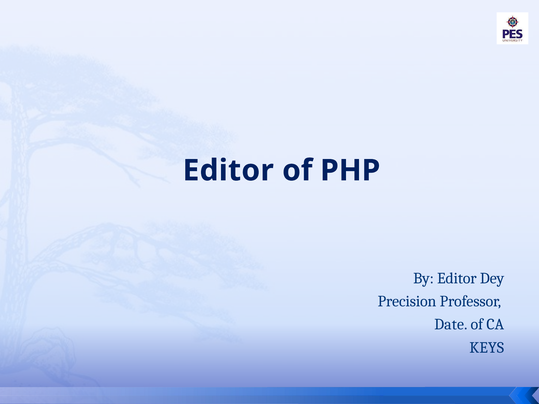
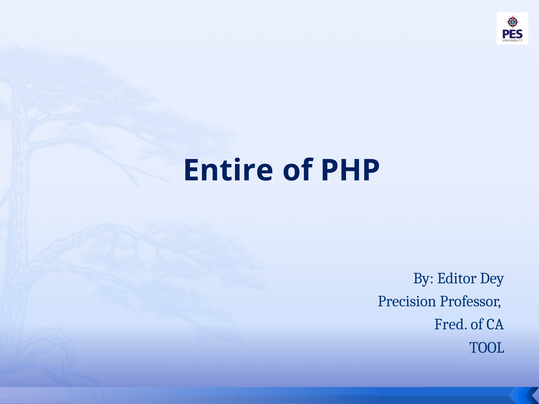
Editor: Editor -> Entire (228, 171)
Date: Date -> Fred (451, 325)
KEYS: KEYS -> TOOL (487, 348)
